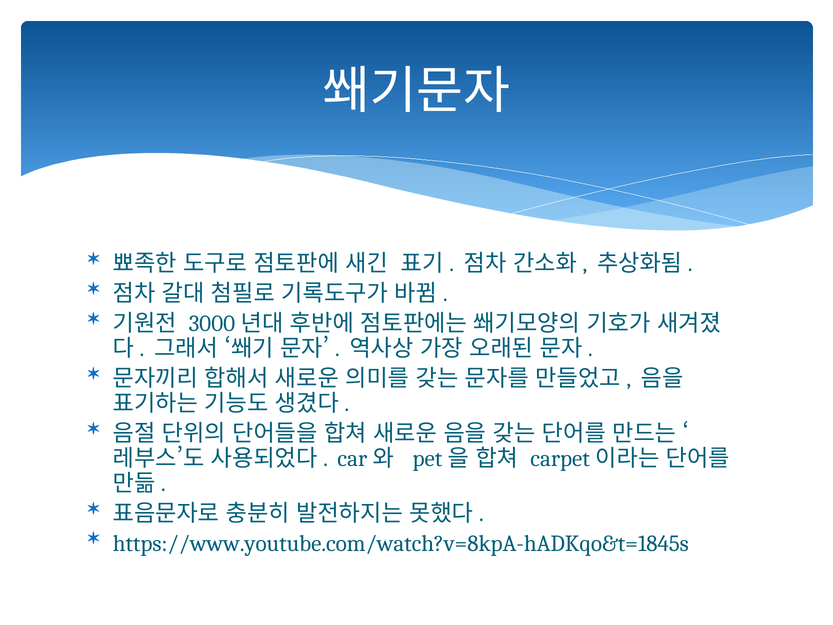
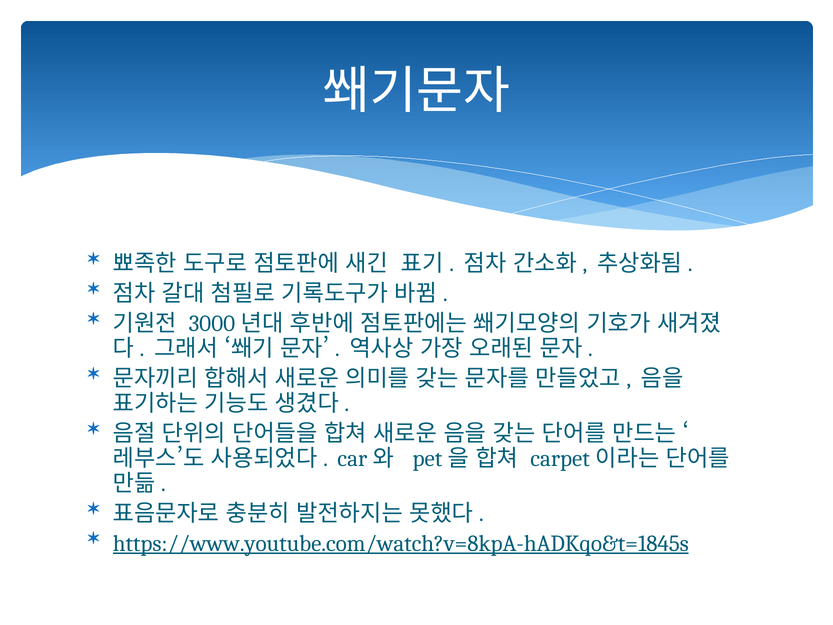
https://www.youtube.com/watch?v=8kpA-hADKqo&t=1845s underline: none -> present (401, 543)
